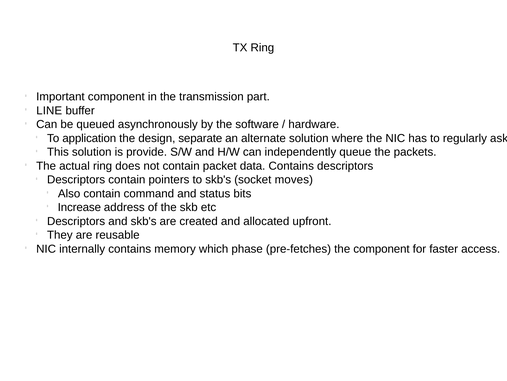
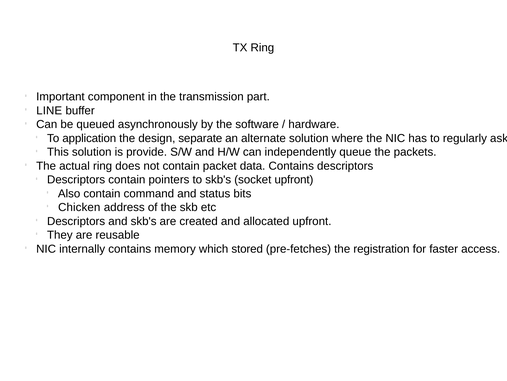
socket moves: moves -> upfront (294, 179)
Increase: Increase -> Chicken (79, 207)
phase: phase -> stored (247, 248)
the component: component -> registration (382, 248)
